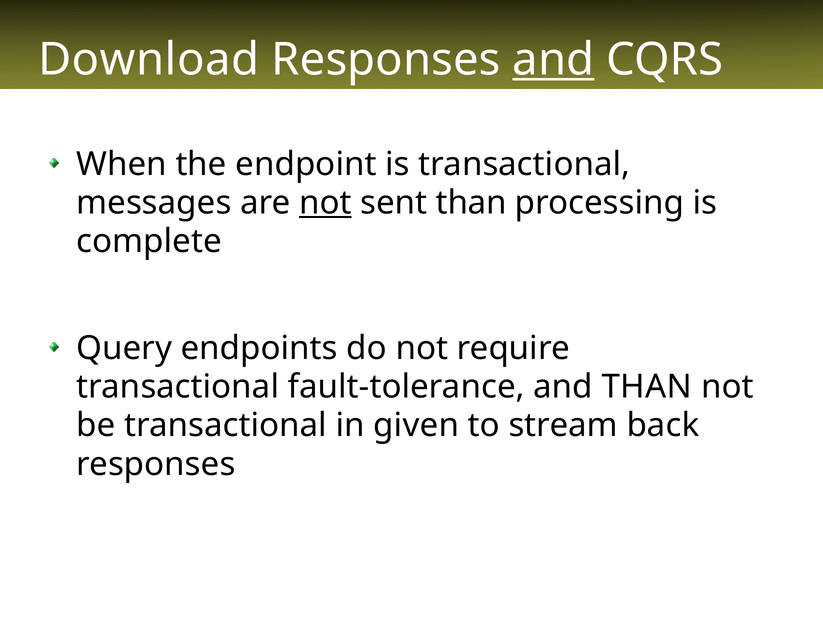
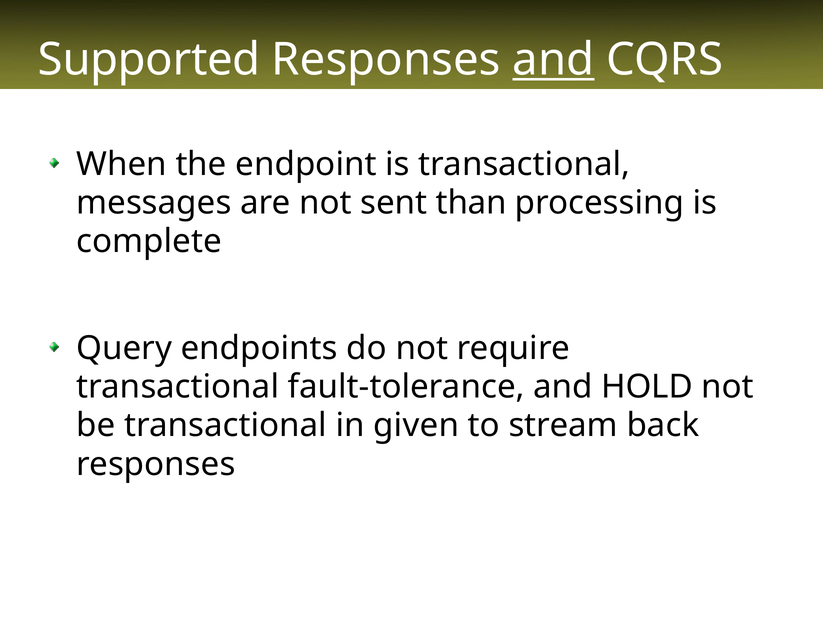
Download: Download -> Supported (149, 60)
not underline: present -> none (325, 203)
and THAN: THAN -> HOLD (647, 387)
